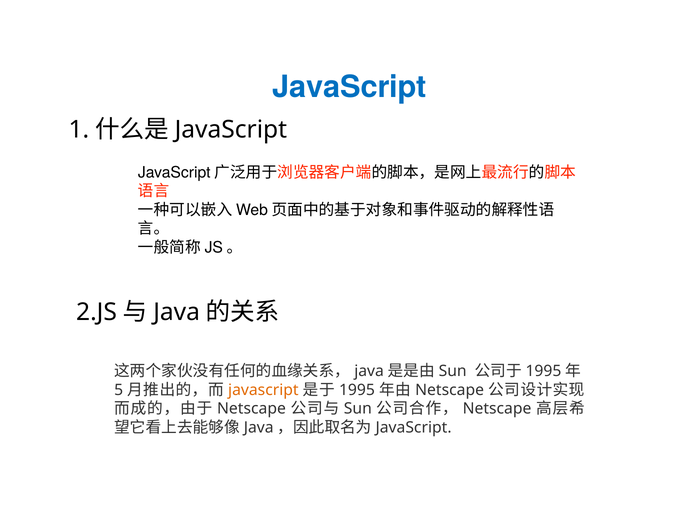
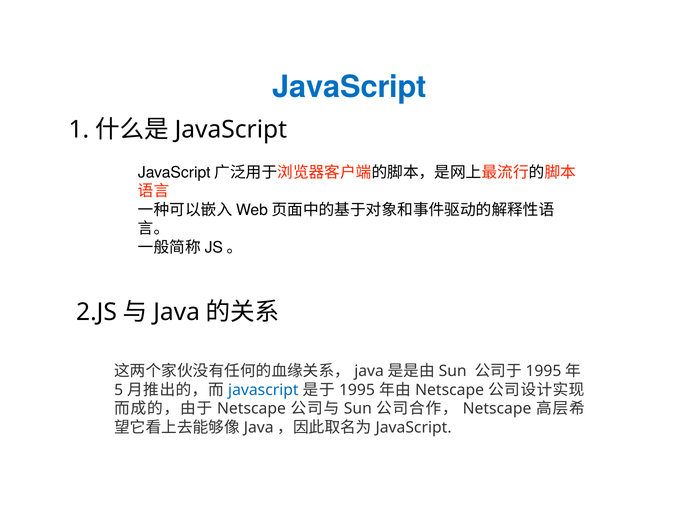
javascript colour: orange -> blue (263, 390)
